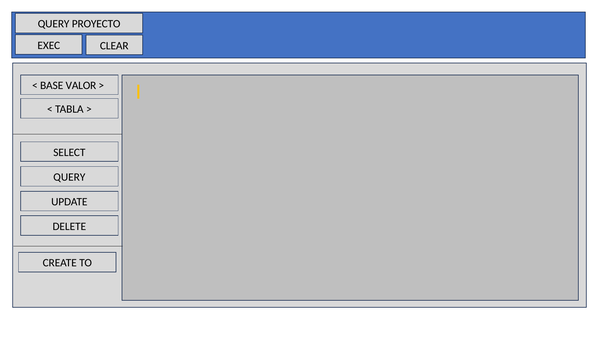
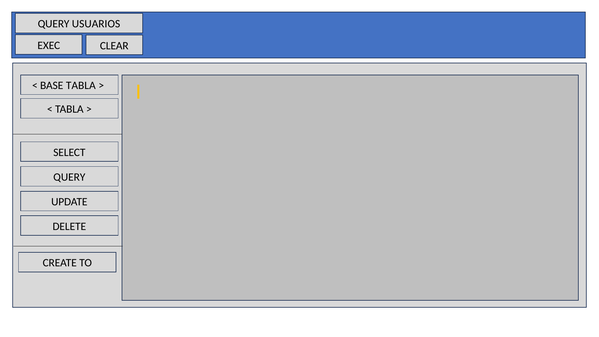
PROYECTO: PROYECTO -> USUARIOS (96, 24)
BASE VALOR: VALOR -> TABLA (81, 85)
